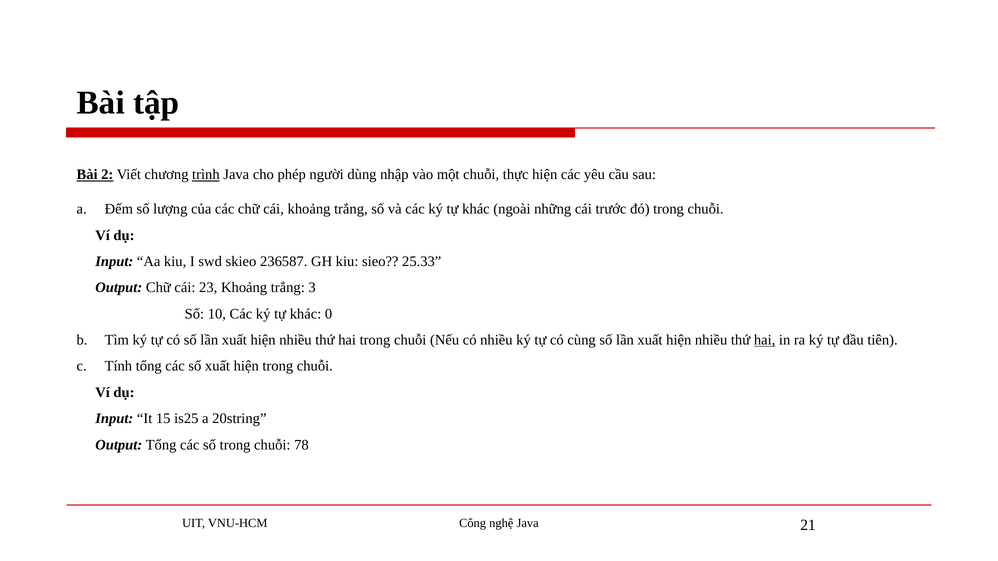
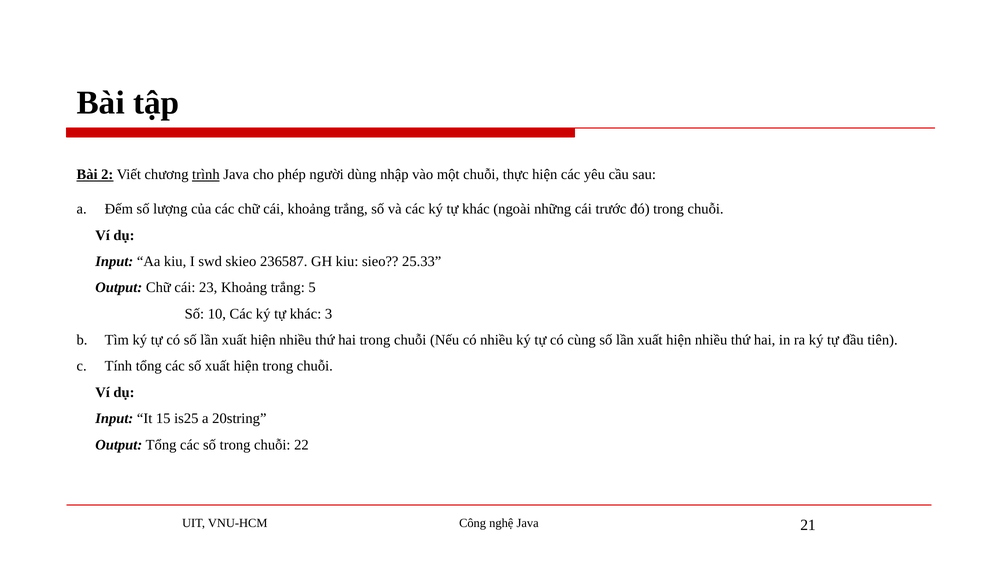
3: 3 -> 5 (312, 288)
0: 0 -> 3 (329, 314)
hai underline: present -> none (765, 340)
78: 78 -> 22 (301, 445)
